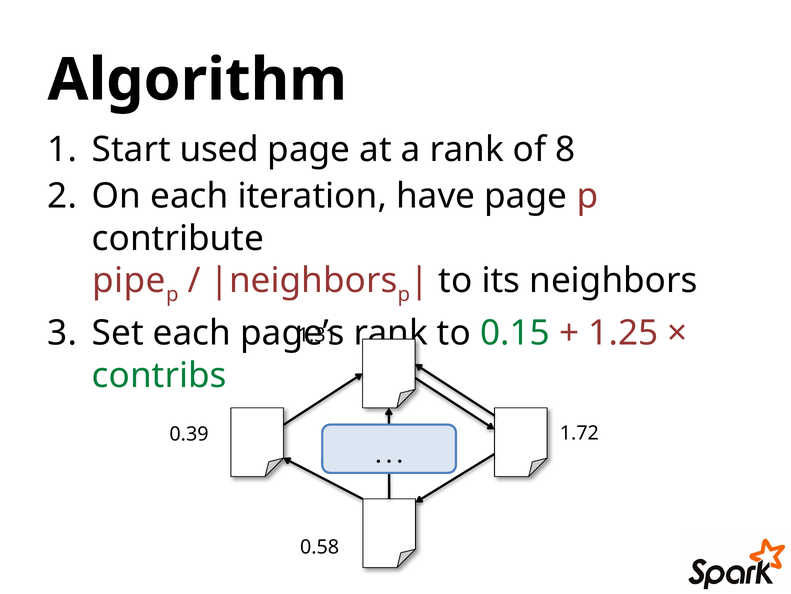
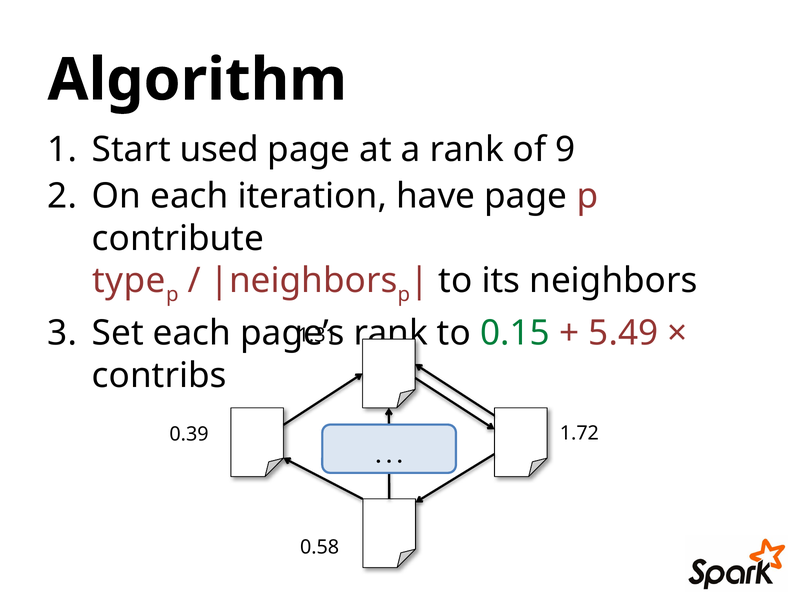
8: 8 -> 9 (566, 149)
pipe: pipe -> type (129, 280)
1.25: 1.25 -> 5.49 (623, 333)
contribs colour: green -> black (159, 375)
